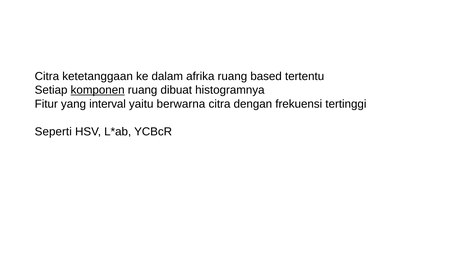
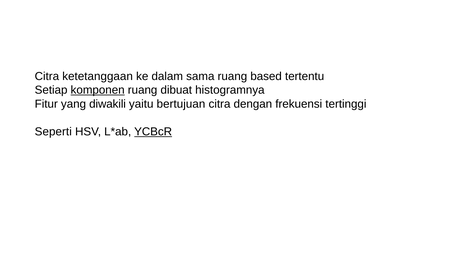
afrika: afrika -> sama (200, 76)
interval: interval -> diwakili (108, 104)
berwarna: berwarna -> bertujuan (181, 104)
YCBcR underline: none -> present (153, 132)
